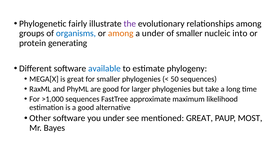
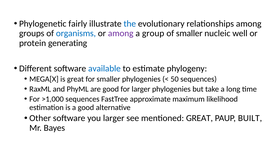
the colour: purple -> blue (130, 24)
among colour: orange -> purple (121, 34)
a under: under -> group (153, 34)
into: into -> well (240, 34)
you under: under -> larger (114, 119)
MOST: MOST -> BUILT (250, 119)
